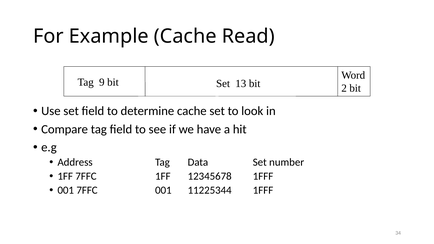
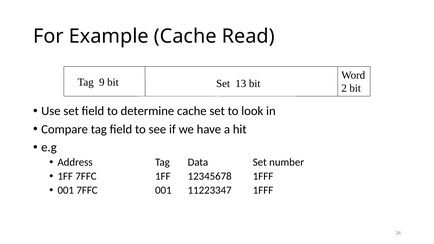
11225344: 11225344 -> 11223347 (210, 190)
